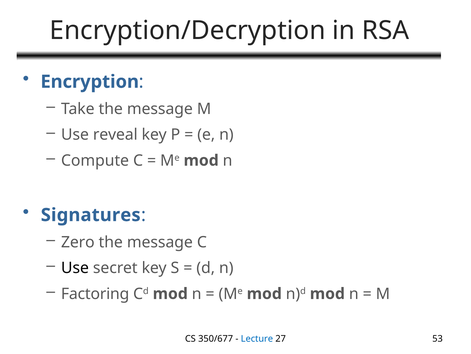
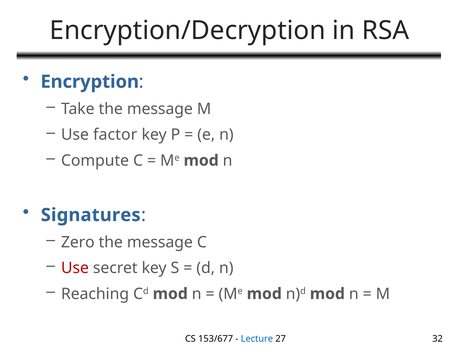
reveal: reveal -> factor (115, 134)
Use colour: black -> red (75, 267)
Factoring: Factoring -> Reaching (95, 293)
350/677: 350/677 -> 153/677 (216, 338)
53: 53 -> 32 (438, 338)
